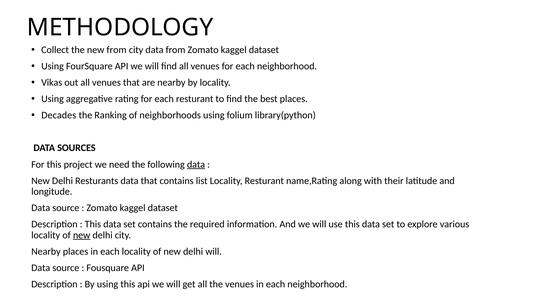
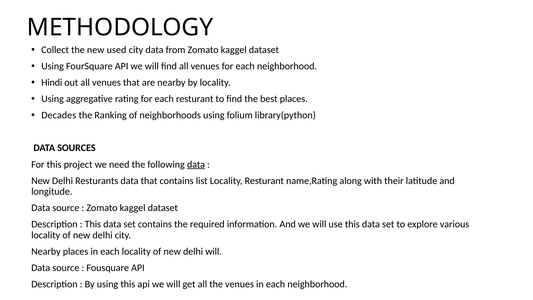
new from: from -> used (117, 50)
Vikas: Vikas -> Hindi (52, 83)
new underline: present -> none (82, 235)
